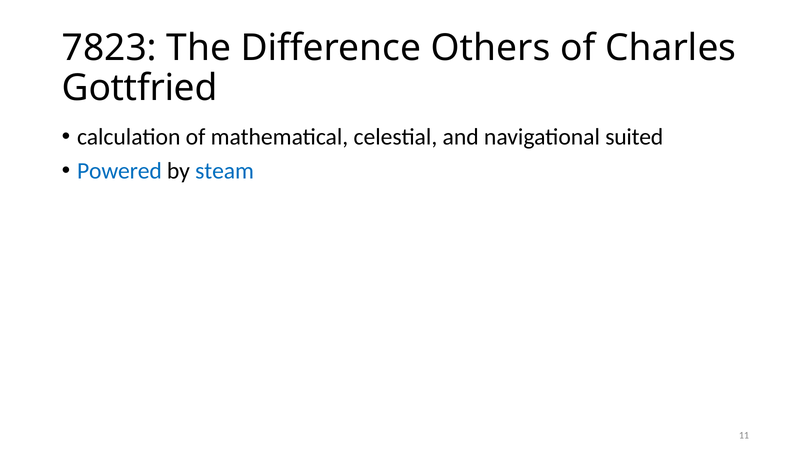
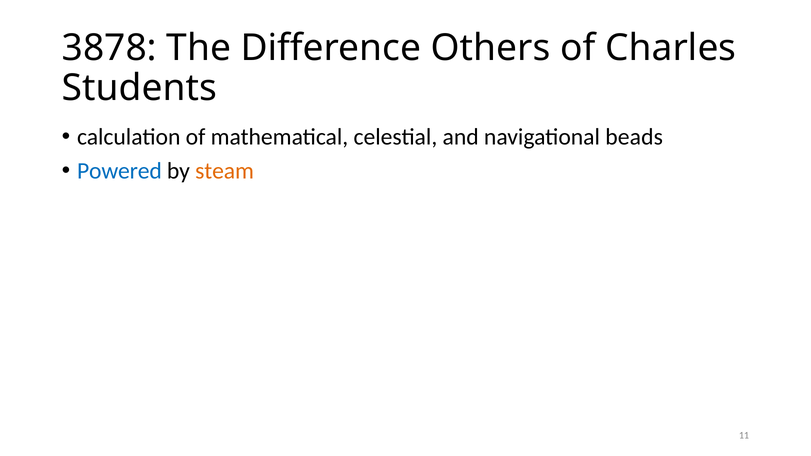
7823: 7823 -> 3878 (109, 48)
Gottfried: Gottfried -> Students (139, 88)
suited: suited -> beads (634, 137)
steam colour: blue -> orange (225, 171)
